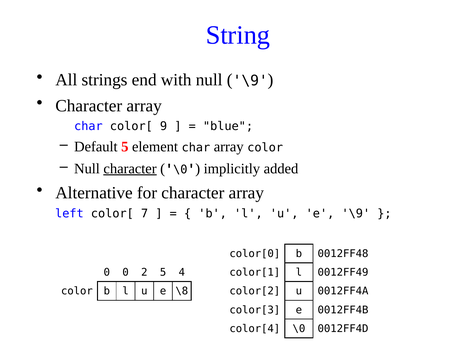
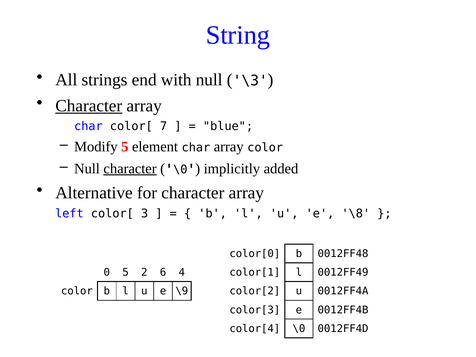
\9: \9 -> \3 (250, 81)
Character underline: none -> present (89, 106)
9: 9 -> 7 (164, 126)
Default: Default -> Modify (96, 147)
7: 7 -> 3 (145, 214)
e \9: \9 -> \8 (356, 214)
0 0: 0 -> 5 (126, 272)
2 5: 5 -> 6 (163, 272)
\8: \8 -> \9 (182, 291)
